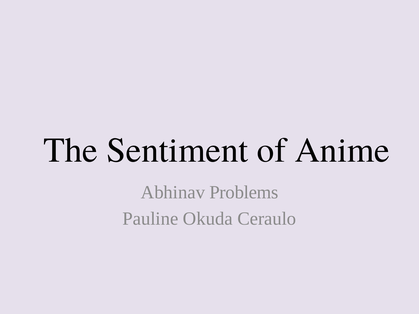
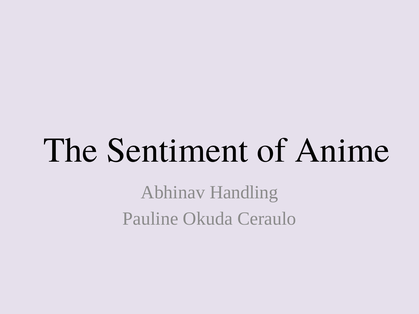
Problems: Problems -> Handling (244, 193)
